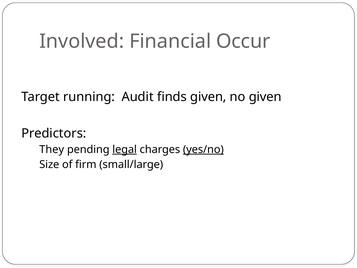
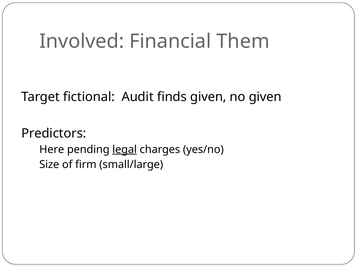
Occur: Occur -> Them (243, 41)
running: running -> fictional (89, 97)
They: They -> Here (52, 149)
yes/no underline: present -> none (203, 149)
